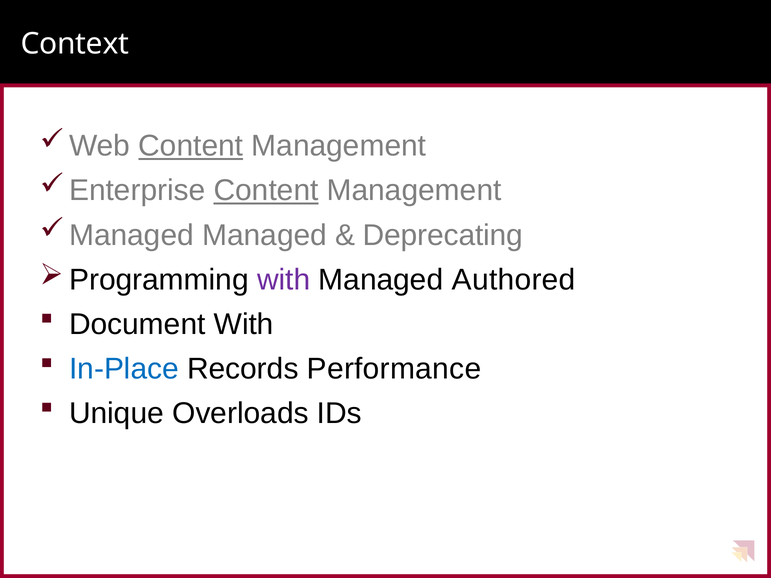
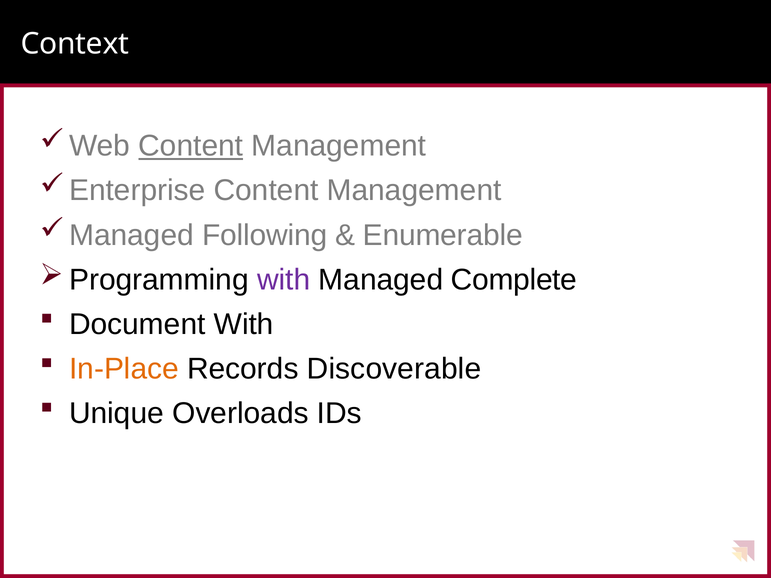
Content underline: present -> none (266, 191)
Managed: Managed -> Following (265, 235)
Deprecating: Deprecating -> Enumerable (443, 235)
Authored: Authored -> Complete (514, 280)
In-Place colour: blue -> orange (124, 369)
Performance: Performance -> Discoverable (394, 369)
